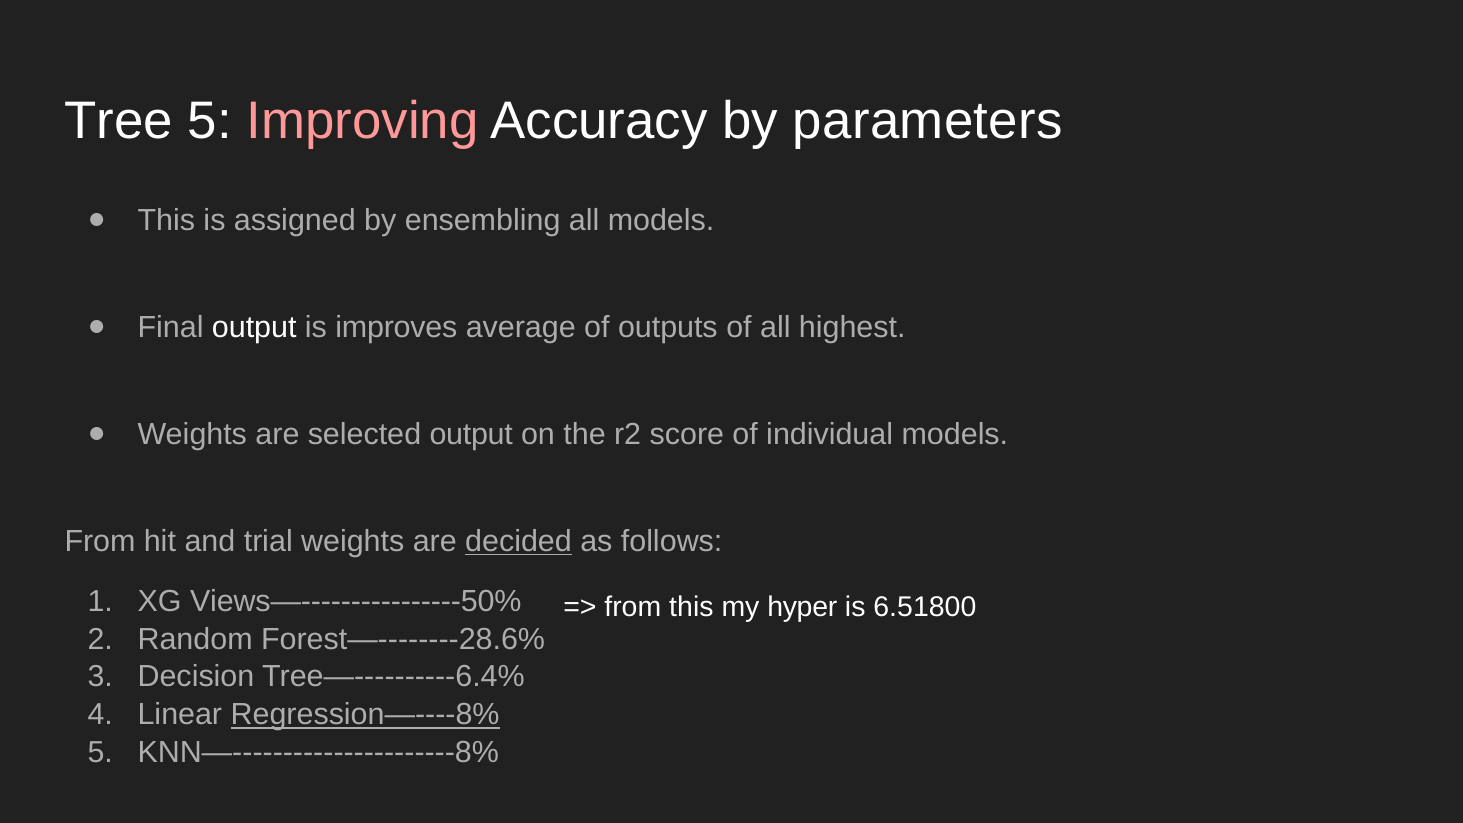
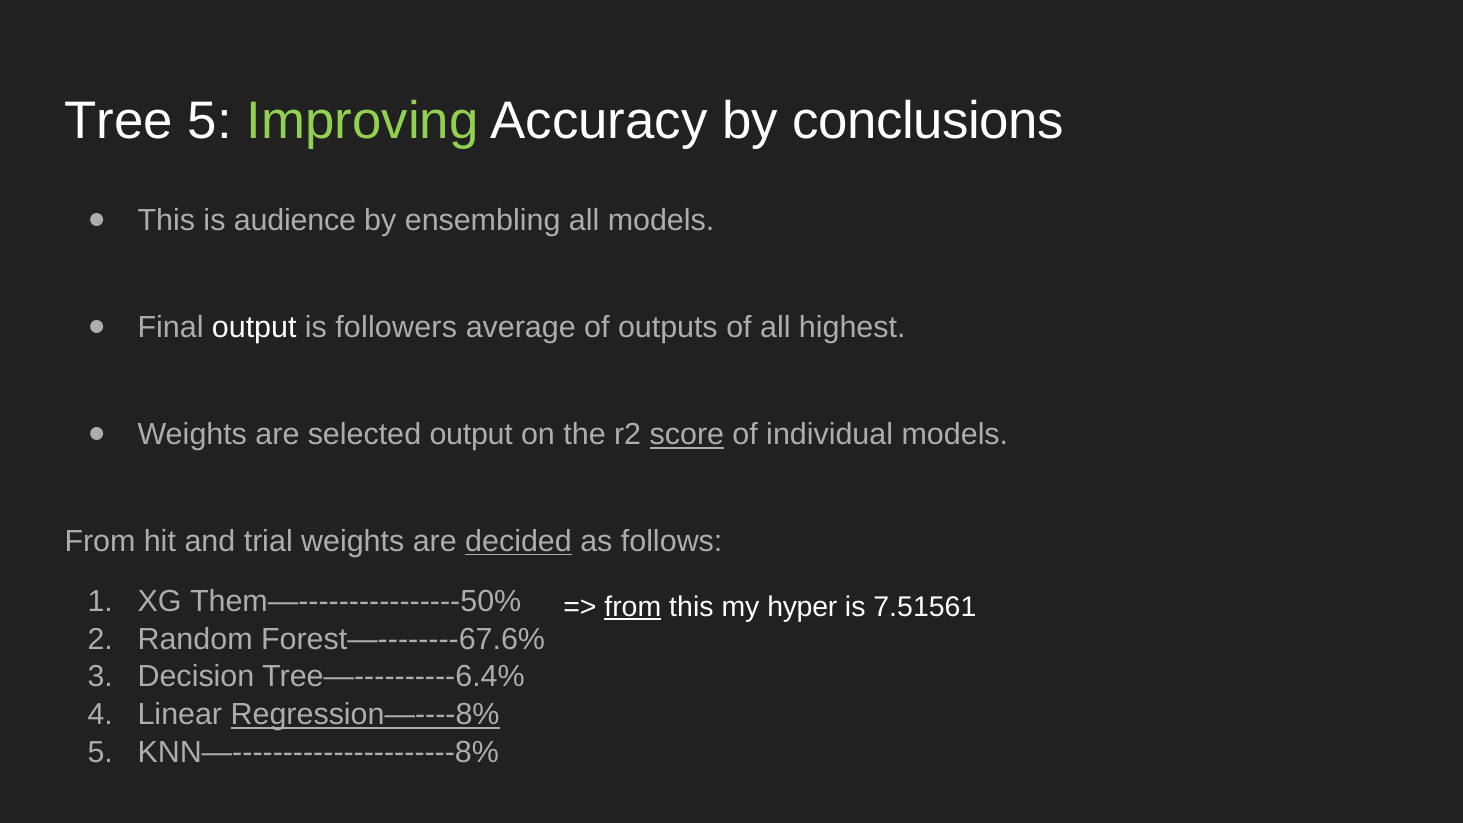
Improving colour: pink -> light green (362, 121)
parameters: parameters -> conclusions (928, 121)
assigned: assigned -> audience (295, 221)
improves: improves -> followers (396, 328)
score underline: none -> present (687, 434)
Views—----------------50%: Views—----------------50% -> Them—----------------50% (356, 601)
from underline: none -> present (633, 607)
6.51800: 6.51800 -> 7.51561 (925, 607)
Forest—--------28.6%: Forest—--------28.6% -> Forest—--------67.6% (403, 639)
